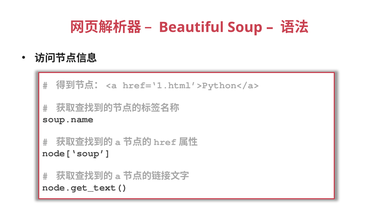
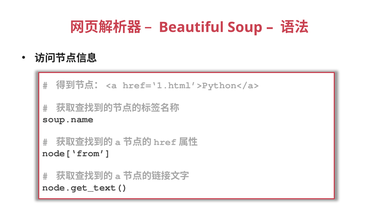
node[‘soup: node[‘soup -> node[‘from (77, 153)
